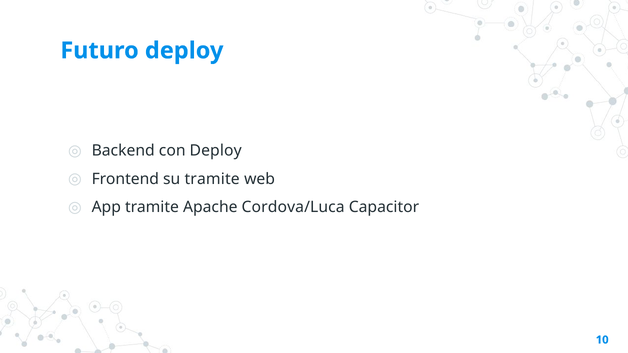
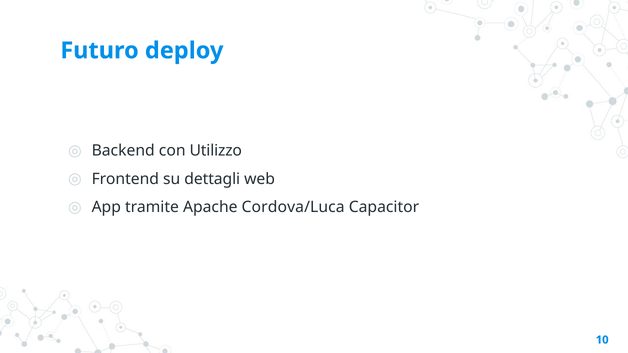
con Deploy: Deploy -> Utilizzo (216, 151)
su tramite: tramite -> dettagli (212, 179)
